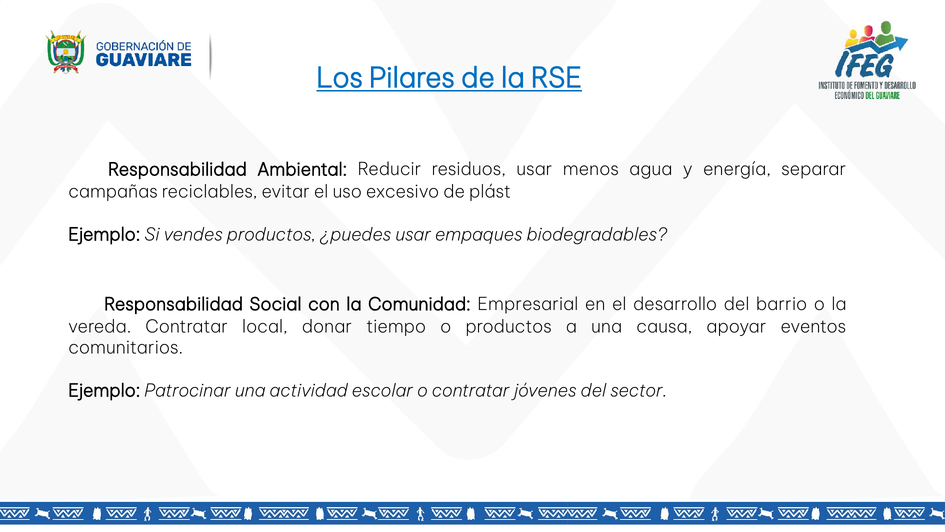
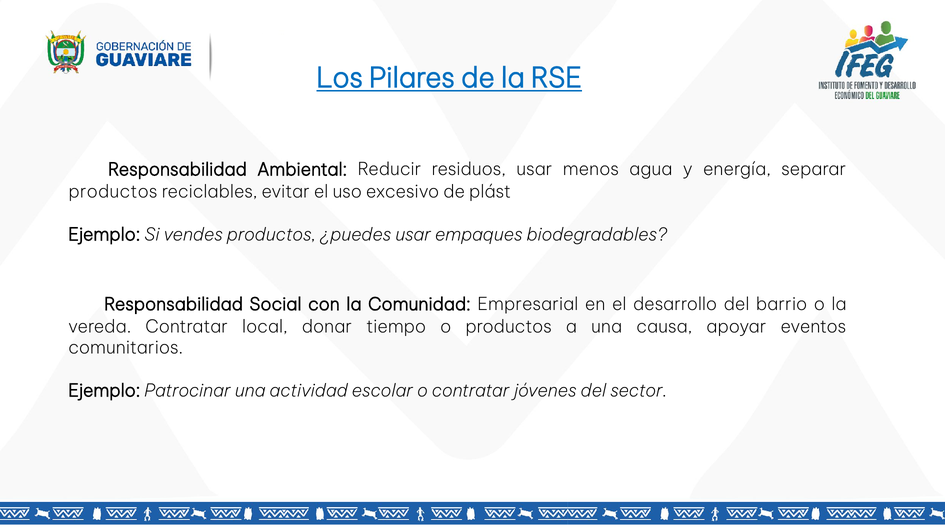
campañas: campañas -> productos (113, 192)
